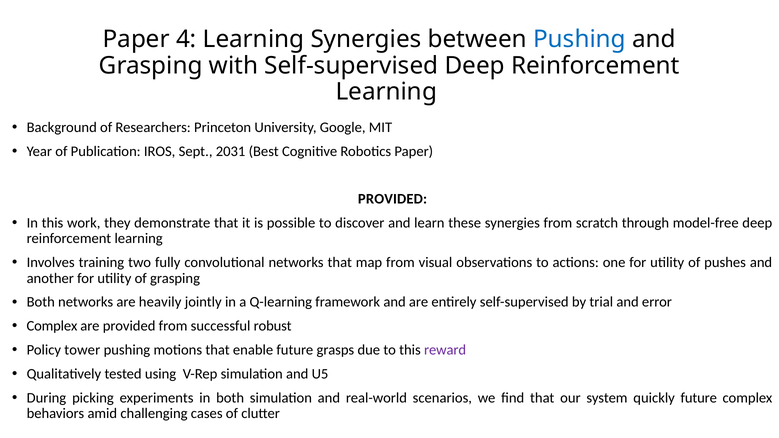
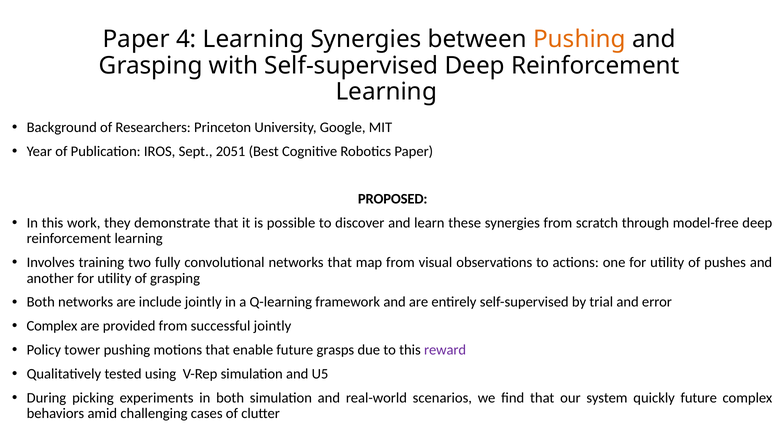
Pushing colour: blue -> orange (580, 39)
2031: 2031 -> 2051 (231, 151)
PROVIDED: PROVIDED -> PROPOSED (393, 199)
heavily: heavily -> include (160, 302)
successful robust: robust -> jointly (273, 326)
